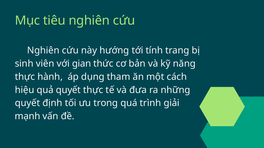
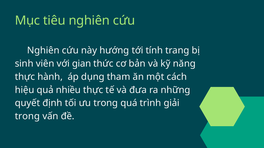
quả quyết: quyết -> nhiều (68, 90)
mạnh: mạnh -> trong (27, 117)
